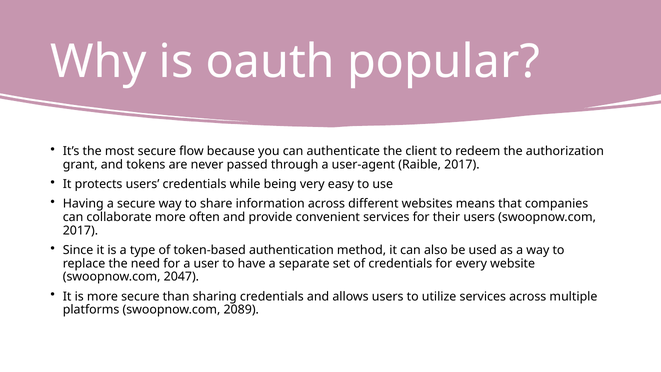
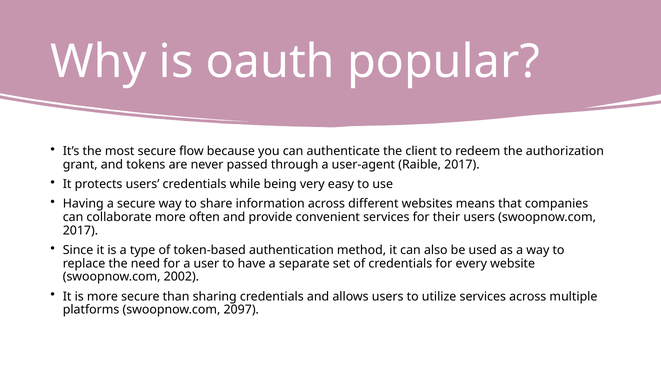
2047: 2047 -> 2002 (181, 277)
2089: 2089 -> 2097 (241, 310)
